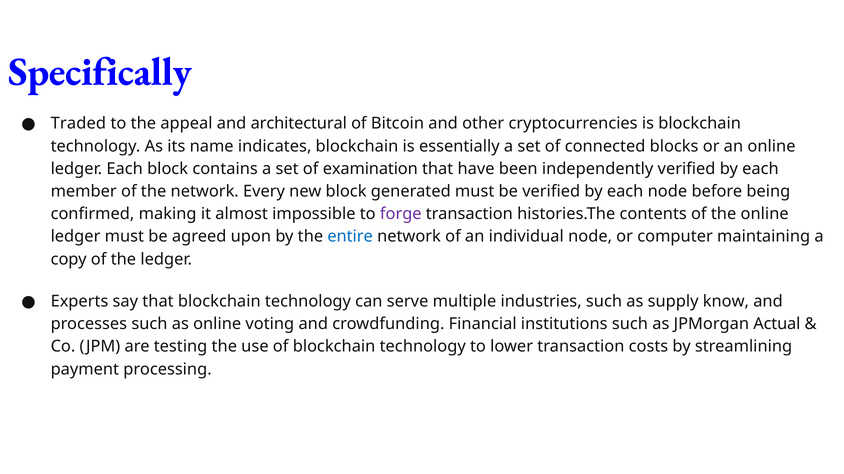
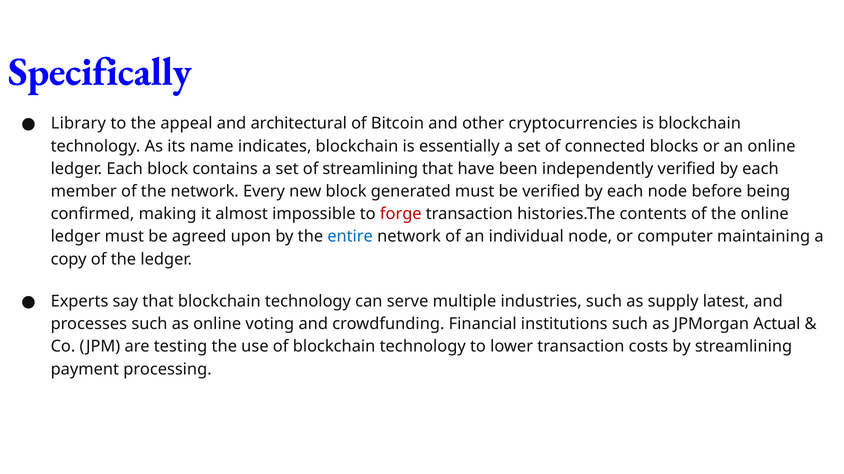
Traded: Traded -> Library (78, 124)
of examination: examination -> streamlining (370, 169)
forge colour: purple -> red (401, 214)
know: know -> latest (726, 302)
